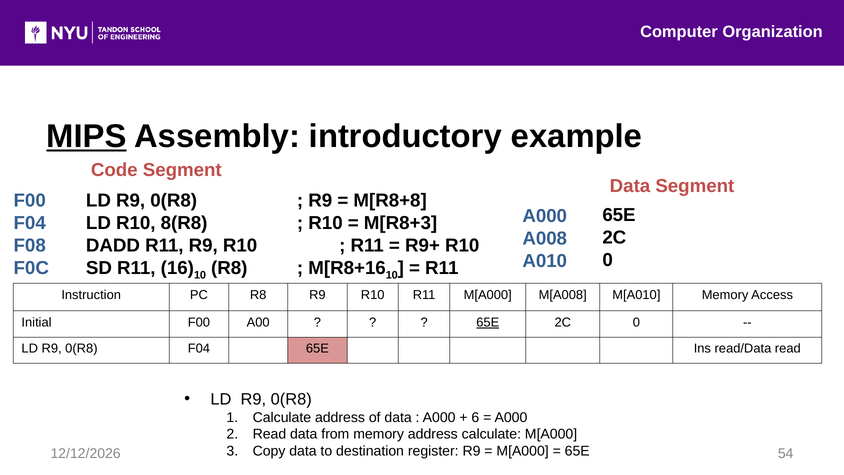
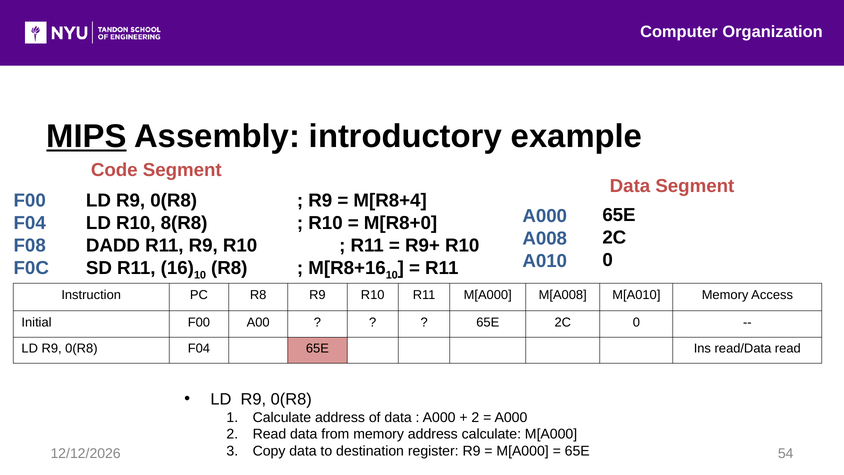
M[R8+8: M[R8+8 -> M[R8+4 (390, 201)
M[R8+3: M[R8+3 -> M[R8+0 (401, 223)
65E underline: present -> none (488, 322)
6: 6 -> 2 (475, 417)
